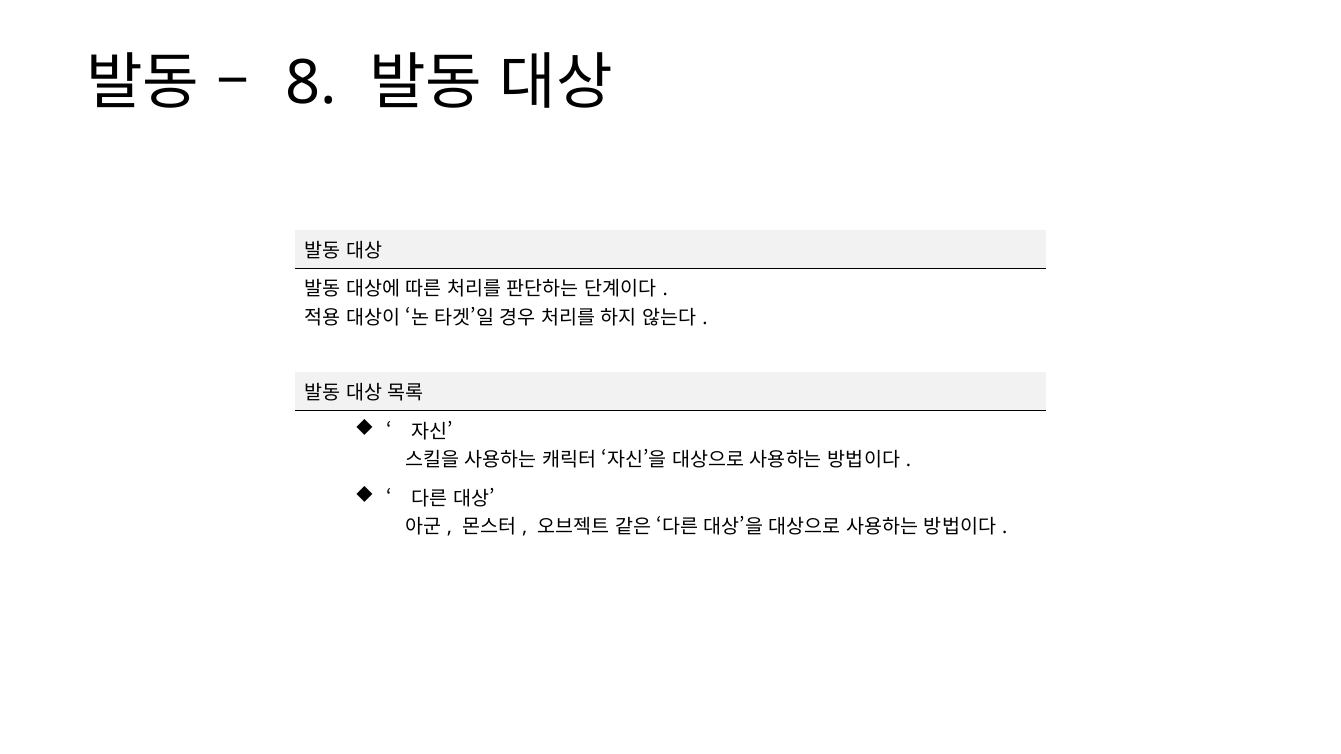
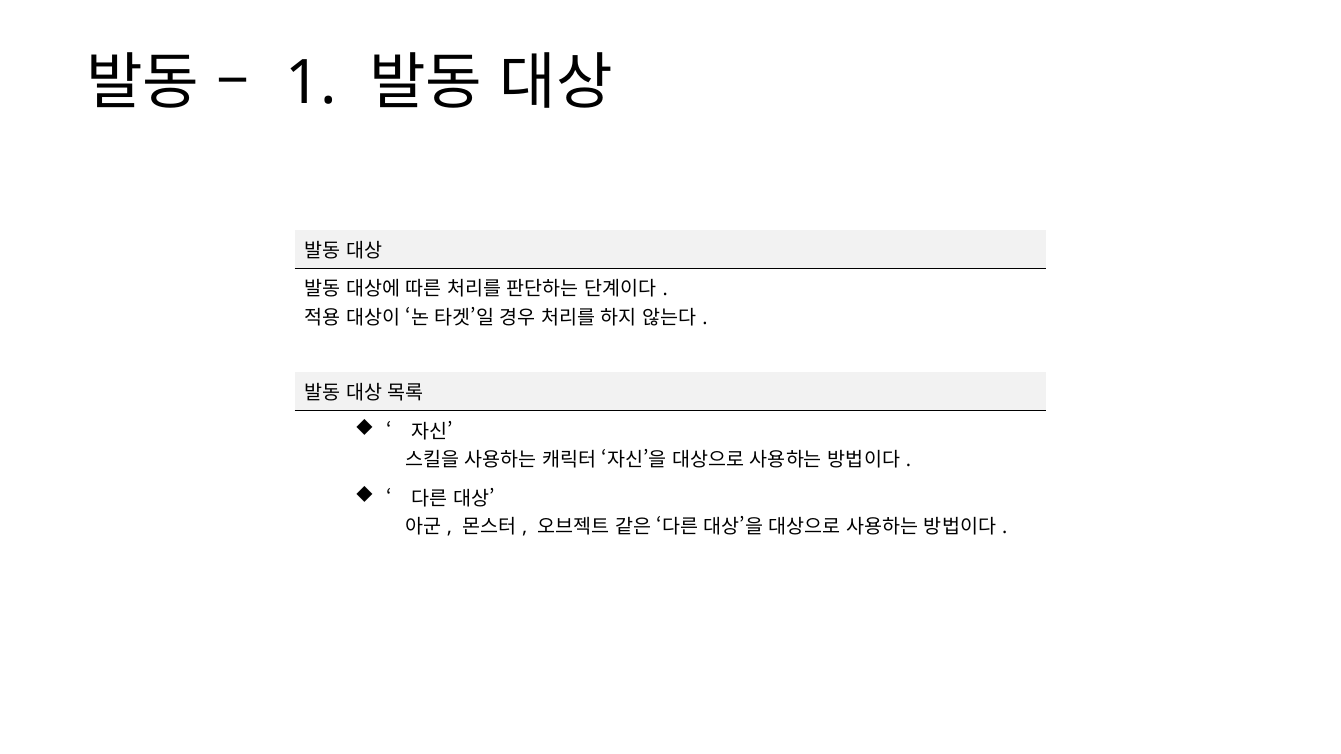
8: 8 -> 1 (311, 83)
